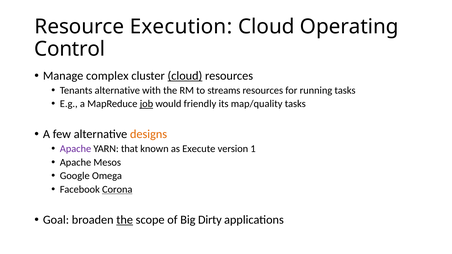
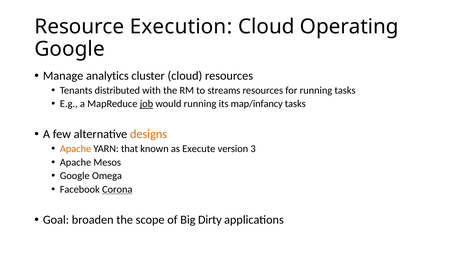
Control: Control -> Google (70, 49)
complex: complex -> analytics (107, 76)
cloud underline: present -> none (185, 76)
Tenants alternative: alternative -> distributed (117, 90)
would friendly: friendly -> running (200, 104)
map/quality: map/quality -> map/infancy (257, 104)
Apache colour: purple -> orange (76, 149)
1: 1 -> 3 (253, 149)
the underline: present -> none (125, 220)
